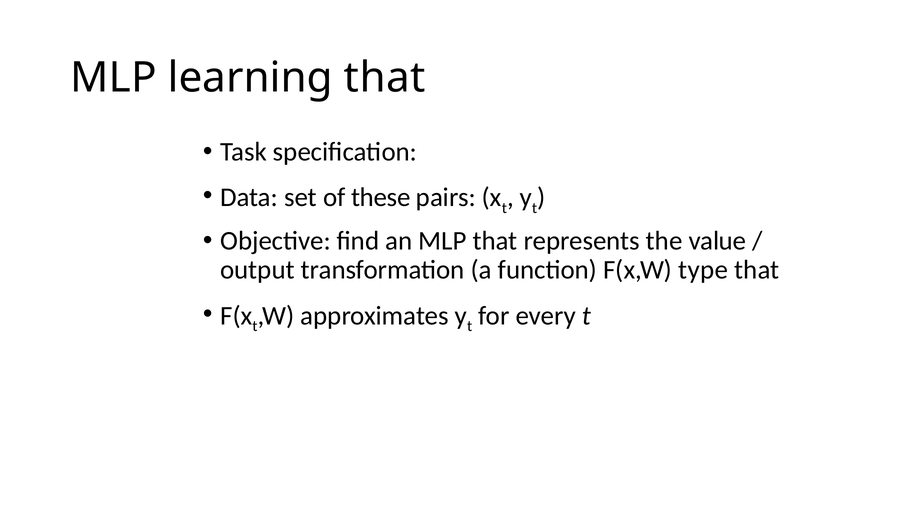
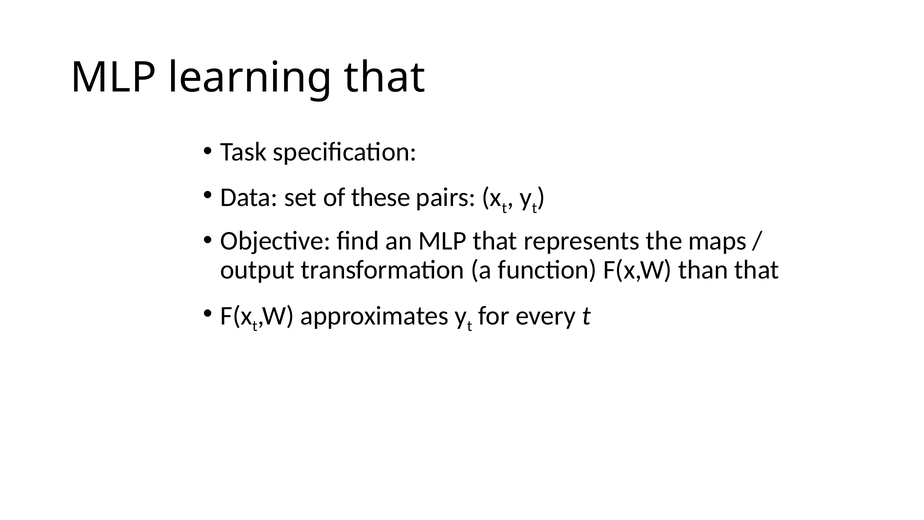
value: value -> maps (717, 241)
type: type -> than (703, 270)
